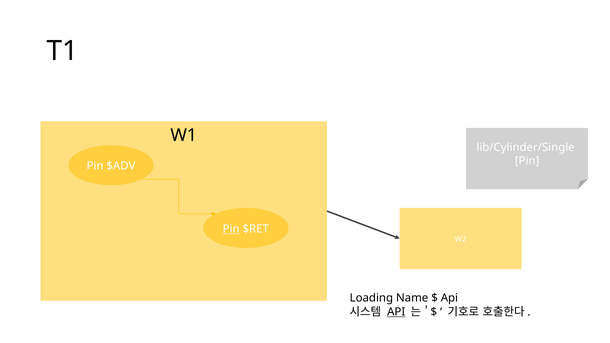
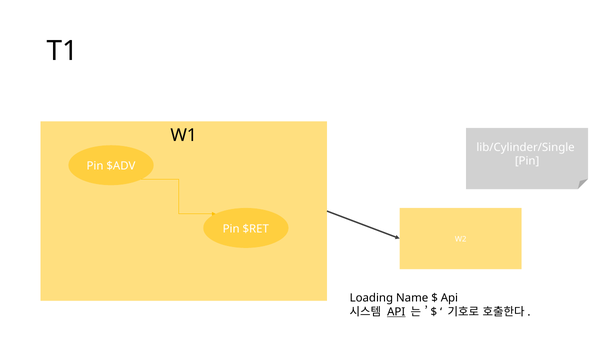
Pin underline: present -> none (231, 229)
